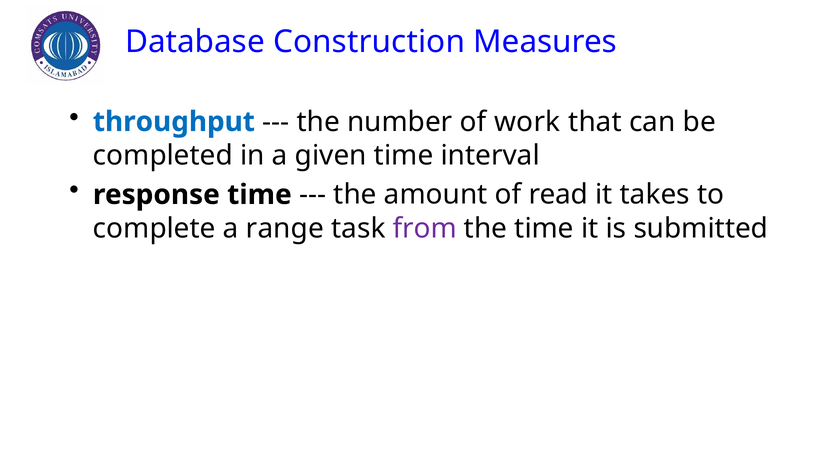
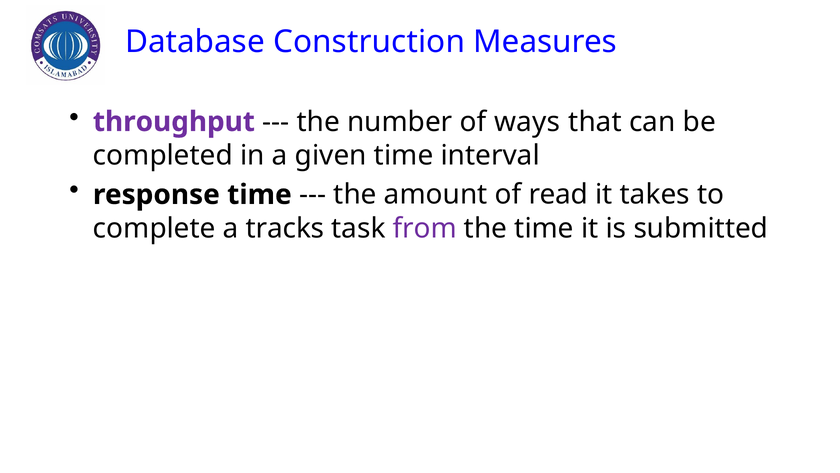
throughput colour: blue -> purple (174, 122)
work: work -> ways (527, 122)
range: range -> tracks (285, 228)
